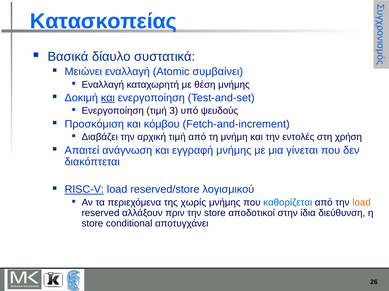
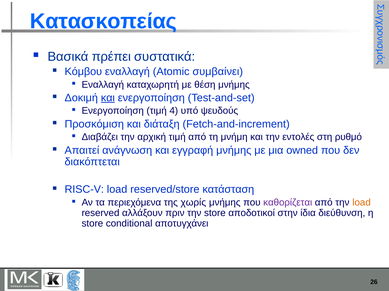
δίαυλο: δίαυλο -> πρέπει (111, 57)
Μειώνει: Μειώνει -> Κόμβου (83, 72)
3: 3 -> 4 (174, 111)
κόμβου: κόμβου -> διάταξη (162, 124)
χρήση: χρήση -> ρυθμό (348, 137)
γίνεται: γίνεται -> owned (302, 151)
RISC-V underline: present -> none (84, 190)
λογισμικού: λογισμικού -> κατάσταση (228, 190)
καθορίζεται colour: blue -> purple (288, 203)
